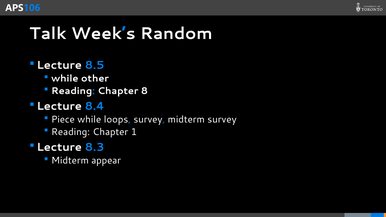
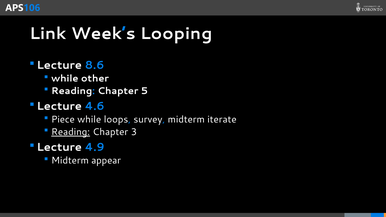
Talk: Talk -> Link (48, 33)
Random: Random -> Looping (176, 33)
8.5: 8.5 -> 8.6 (95, 65)
8: 8 -> 5 (144, 91)
8.4: 8.4 -> 4.6 (95, 106)
midterm survey: survey -> iterate (222, 120)
Reading underline: none -> present (71, 132)
1: 1 -> 3 (134, 132)
8.3: 8.3 -> 4.9 (95, 147)
